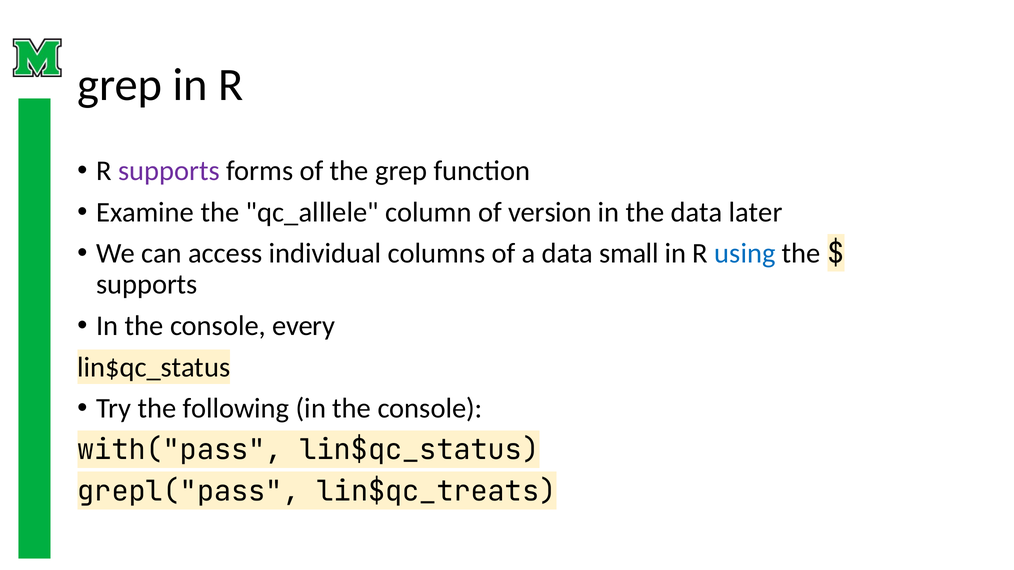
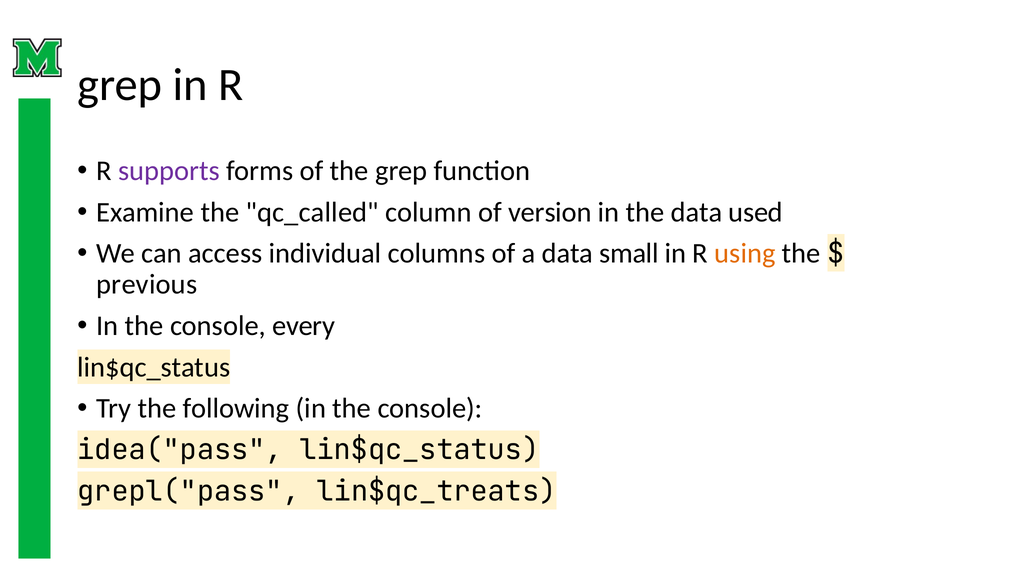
qc_alllele: qc_alllele -> qc_called (312, 212)
later: later -> used (756, 212)
using colour: blue -> orange (745, 254)
supports: supports -> previous (147, 285)
with("pass: with("pass -> idea("pass (180, 450)
